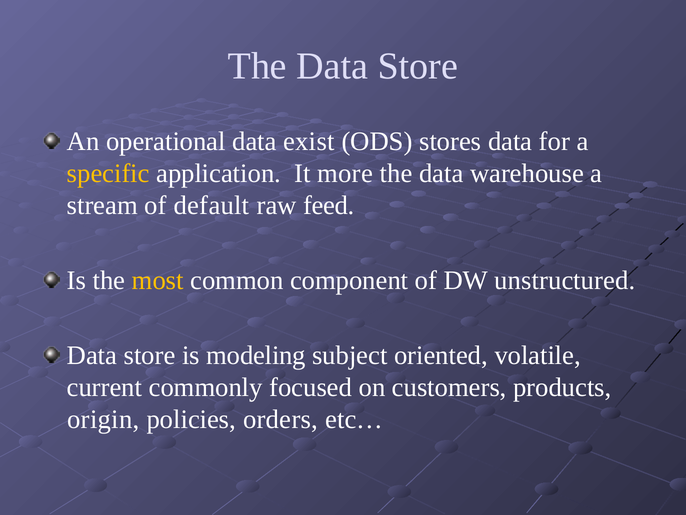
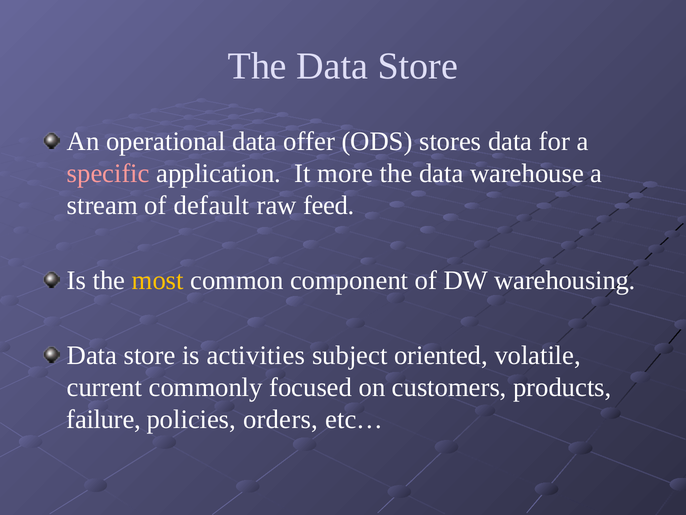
exist: exist -> offer (309, 141)
specific colour: yellow -> pink (108, 173)
unstructured: unstructured -> warehousing (565, 280)
modeling: modeling -> activities (256, 355)
origin: origin -> failure (104, 419)
